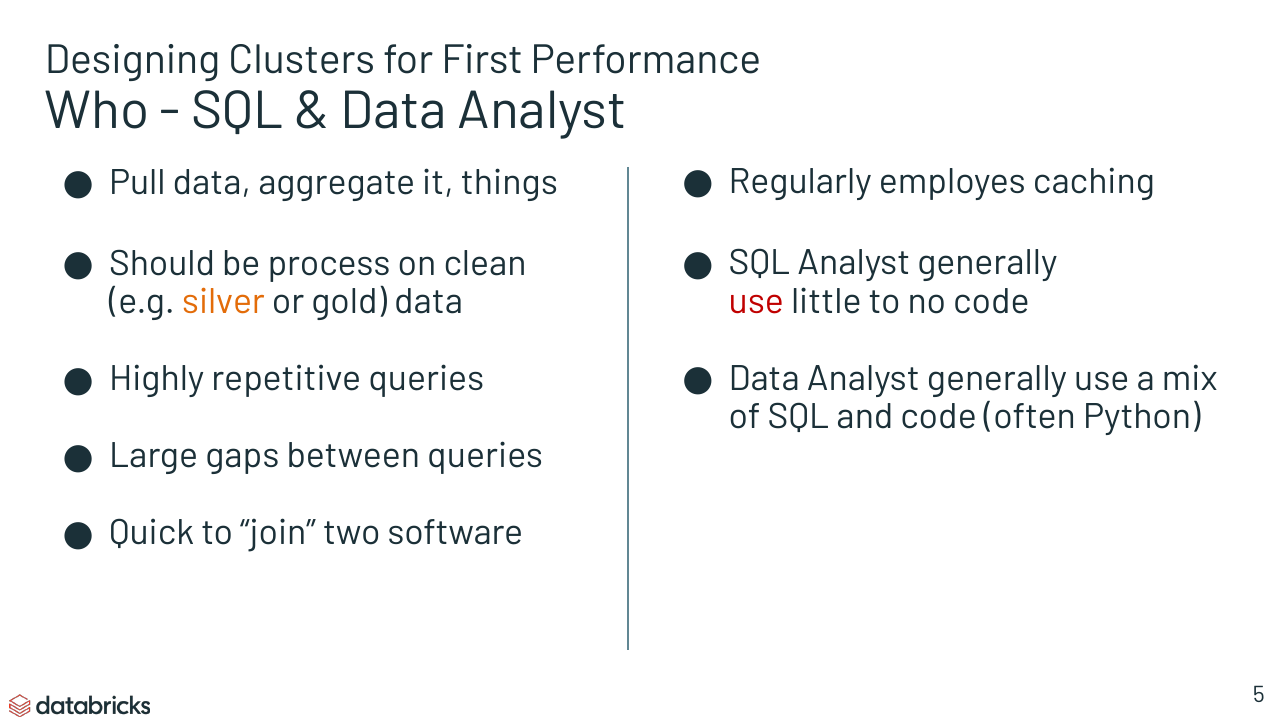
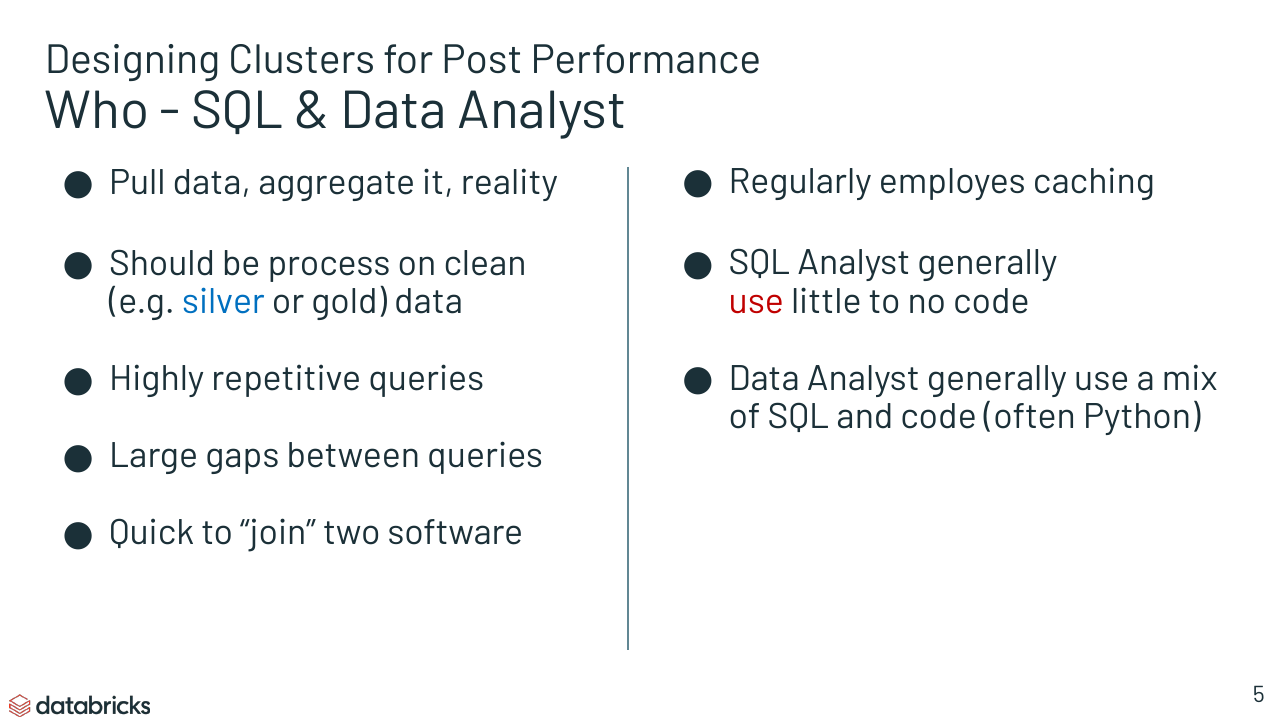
First: First -> Post (482, 60)
things: things -> reality (509, 182)
silver colour: orange -> blue (223, 302)
